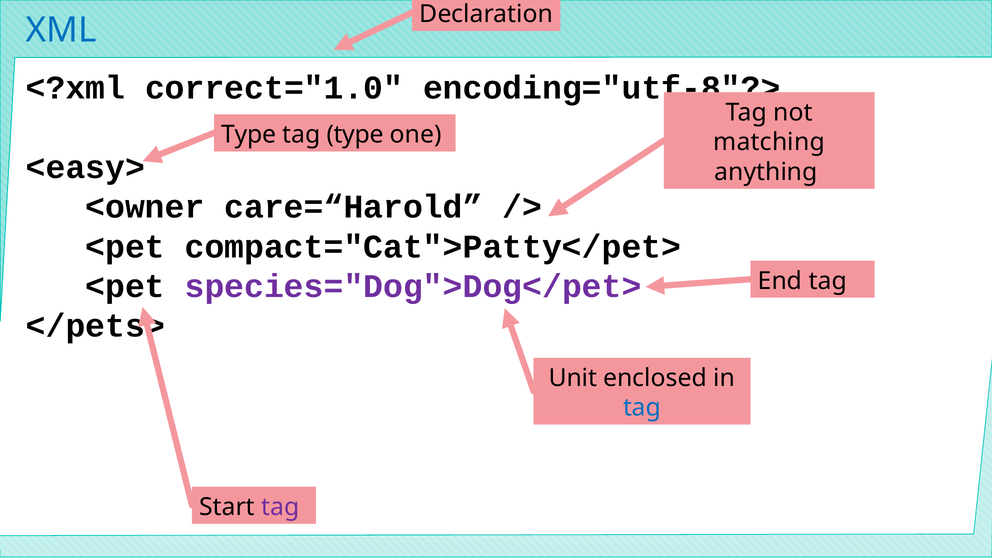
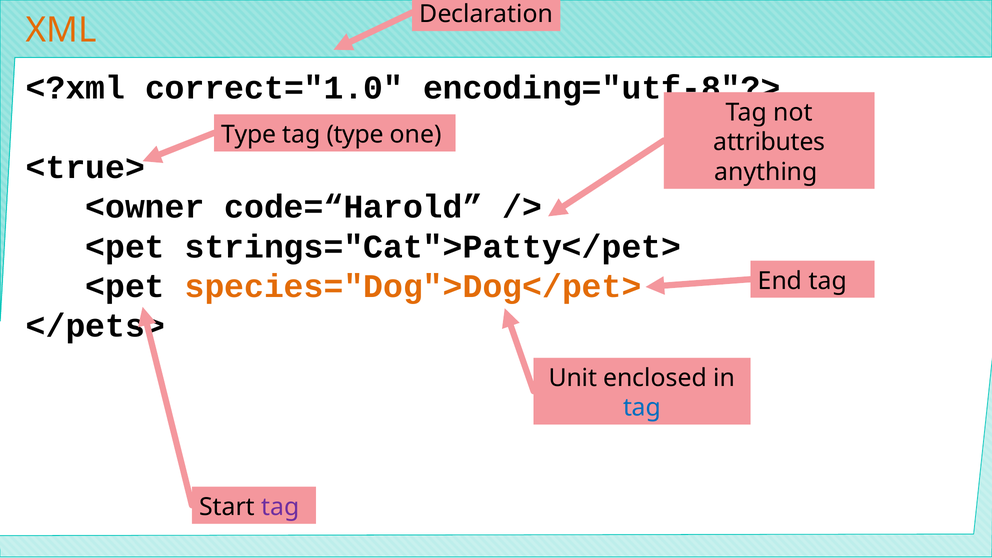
XML colour: blue -> orange (61, 30)
matching: matching -> attributes (769, 142)
<easy>: <easy> -> <true> (85, 167)
care=“Harold: care=“Harold -> code=“Harold (353, 207)
compact="Cat">Patty</pet>: compact="Cat">Patty</pet> -> strings="Cat">Patty</pet> (433, 247)
species="Dog">Dog</pet> colour: purple -> orange (413, 286)
